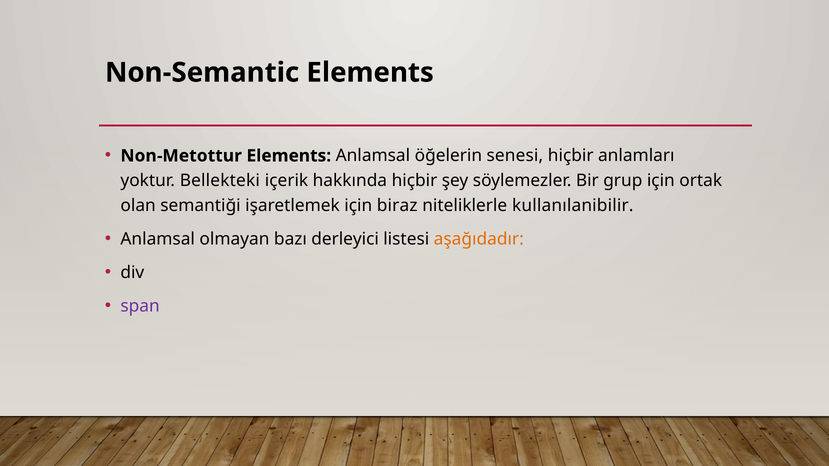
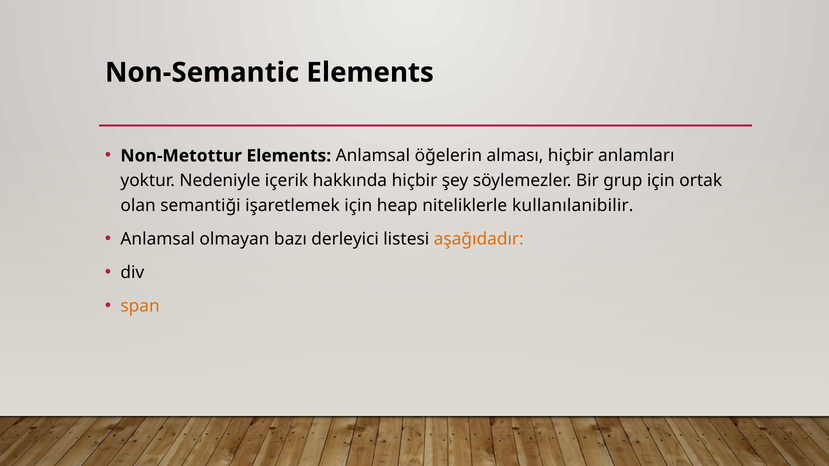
senesi: senesi -> alması (515, 156)
Bellekteki: Bellekteki -> Nedeniyle (220, 181)
biraz: biraz -> heap (397, 206)
span colour: purple -> orange (140, 306)
